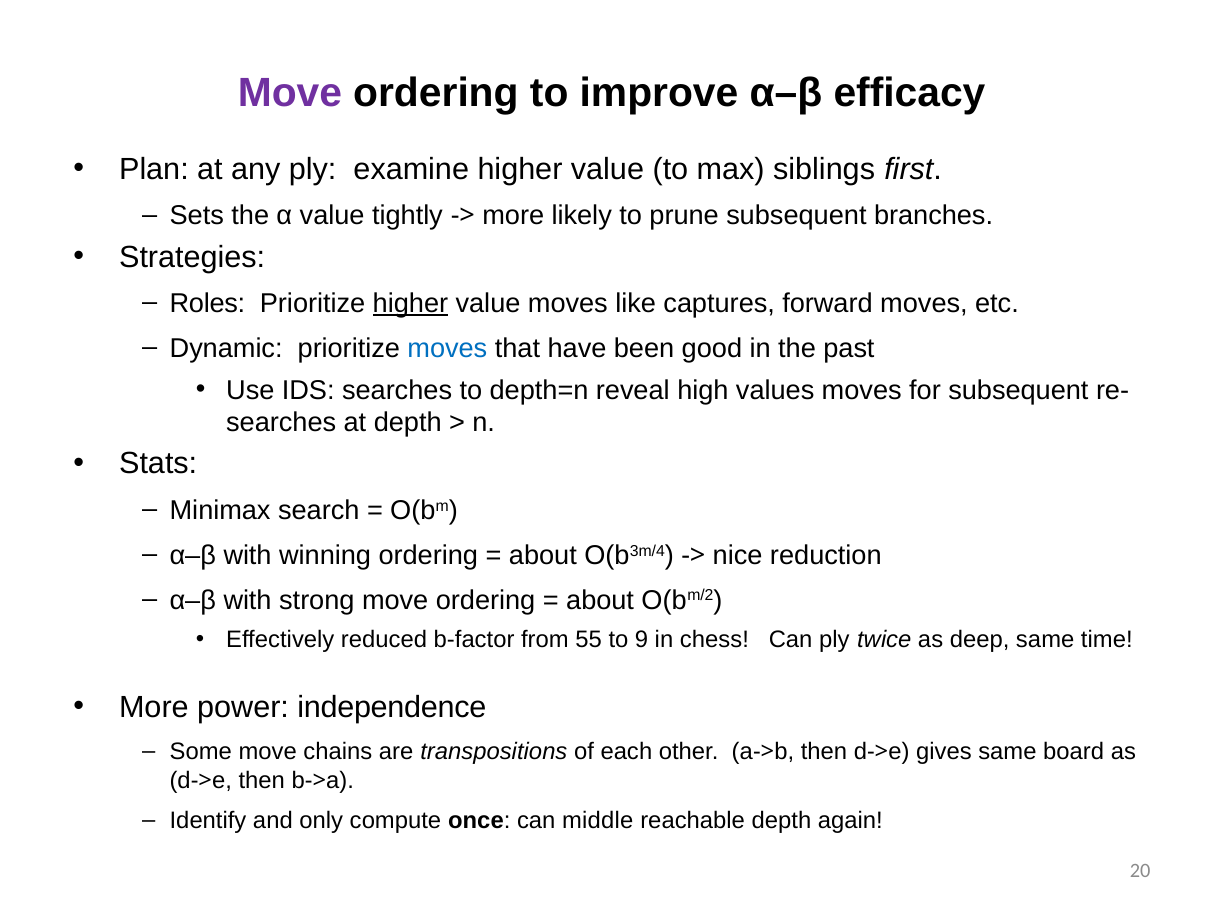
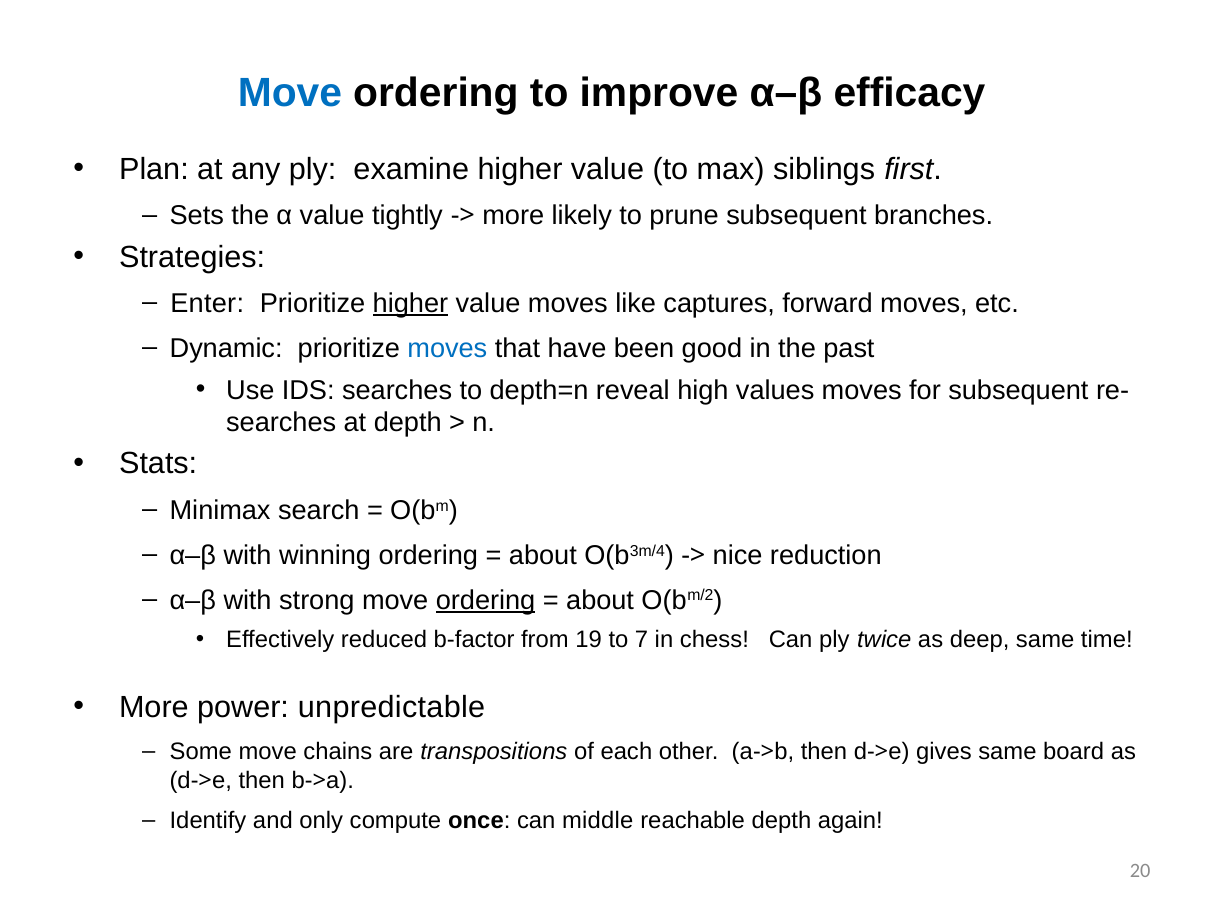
Move colour: purple -> blue (290, 93)
Roles: Roles -> Enter (207, 304)
ordering underline: none -> present (486, 600)
55: 55 -> 19 (589, 640)
9: 9 -> 7 (642, 640)
independence: independence -> unpredictable (392, 707)
